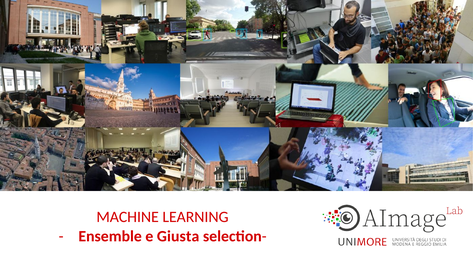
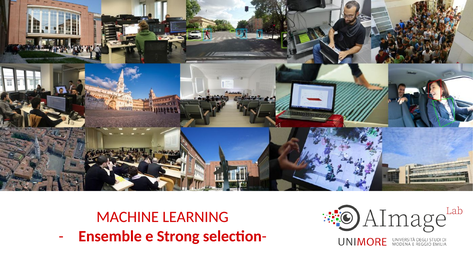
Giusta: Giusta -> Strong (178, 236)
